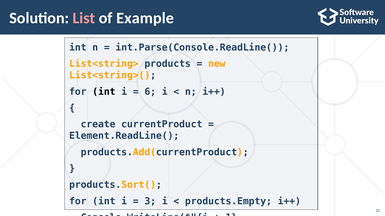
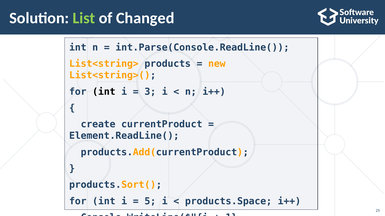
List colour: pink -> light green (84, 18)
Example: Example -> Changed (145, 18)
6: 6 -> 3 (150, 92)
3: 3 -> 5 (150, 202)
products.Empty: products.Empty -> products.Space (228, 202)
